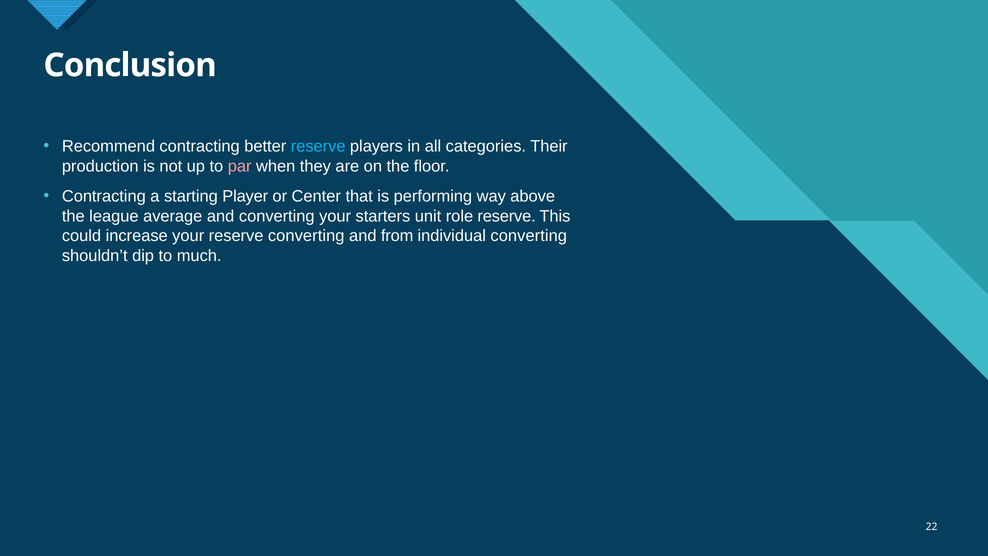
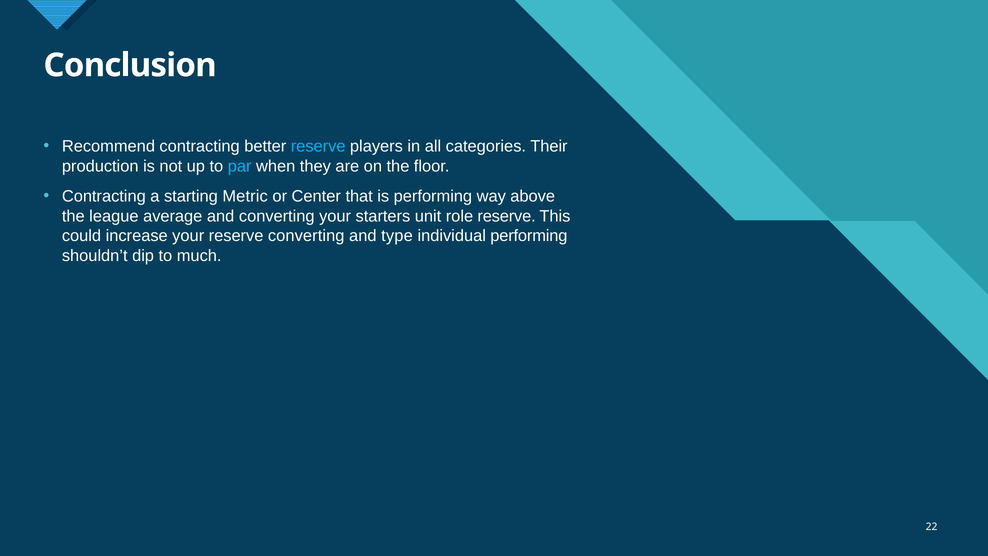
par colour: pink -> light blue (240, 166)
Player: Player -> Metric (245, 196)
from: from -> type (397, 236)
individual converting: converting -> performing (529, 236)
